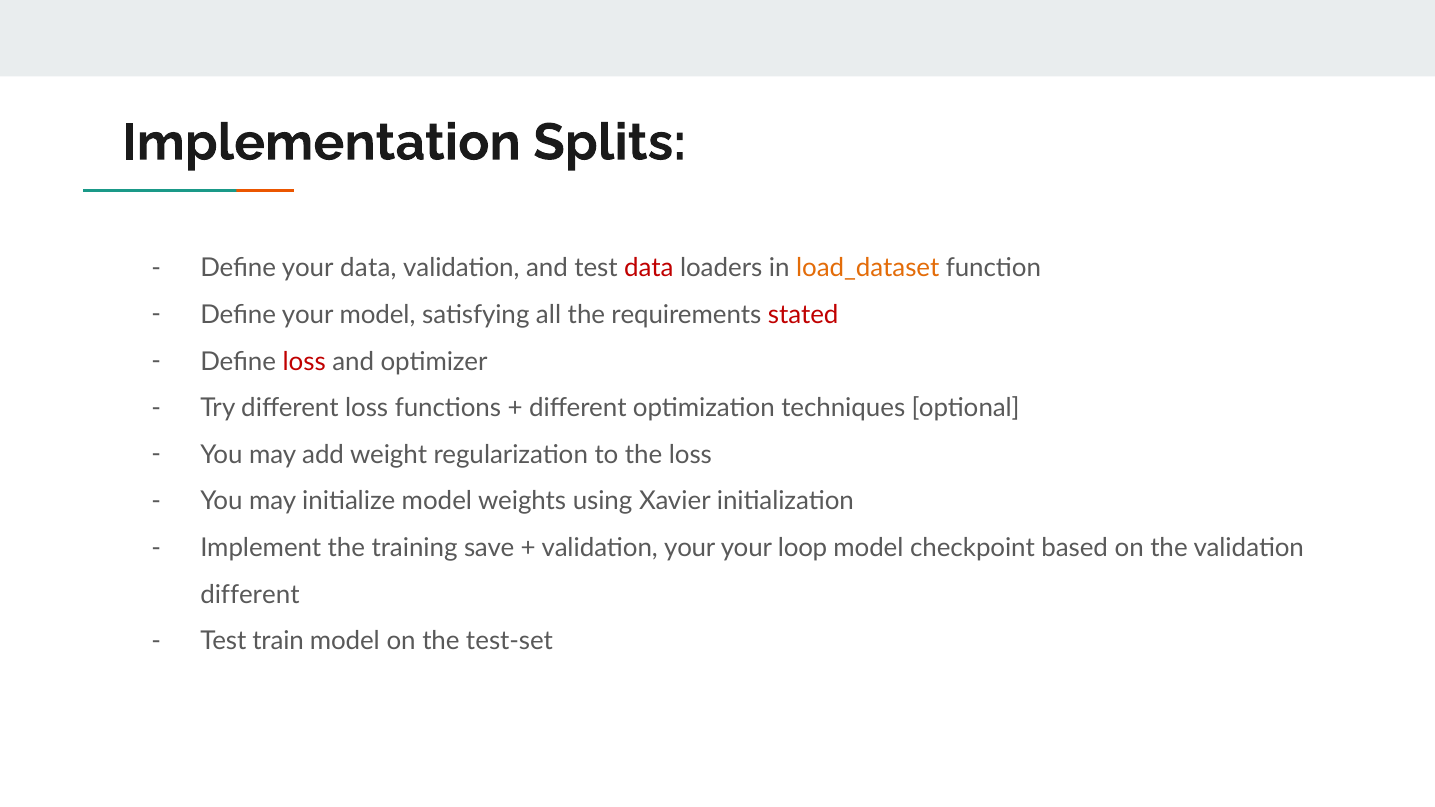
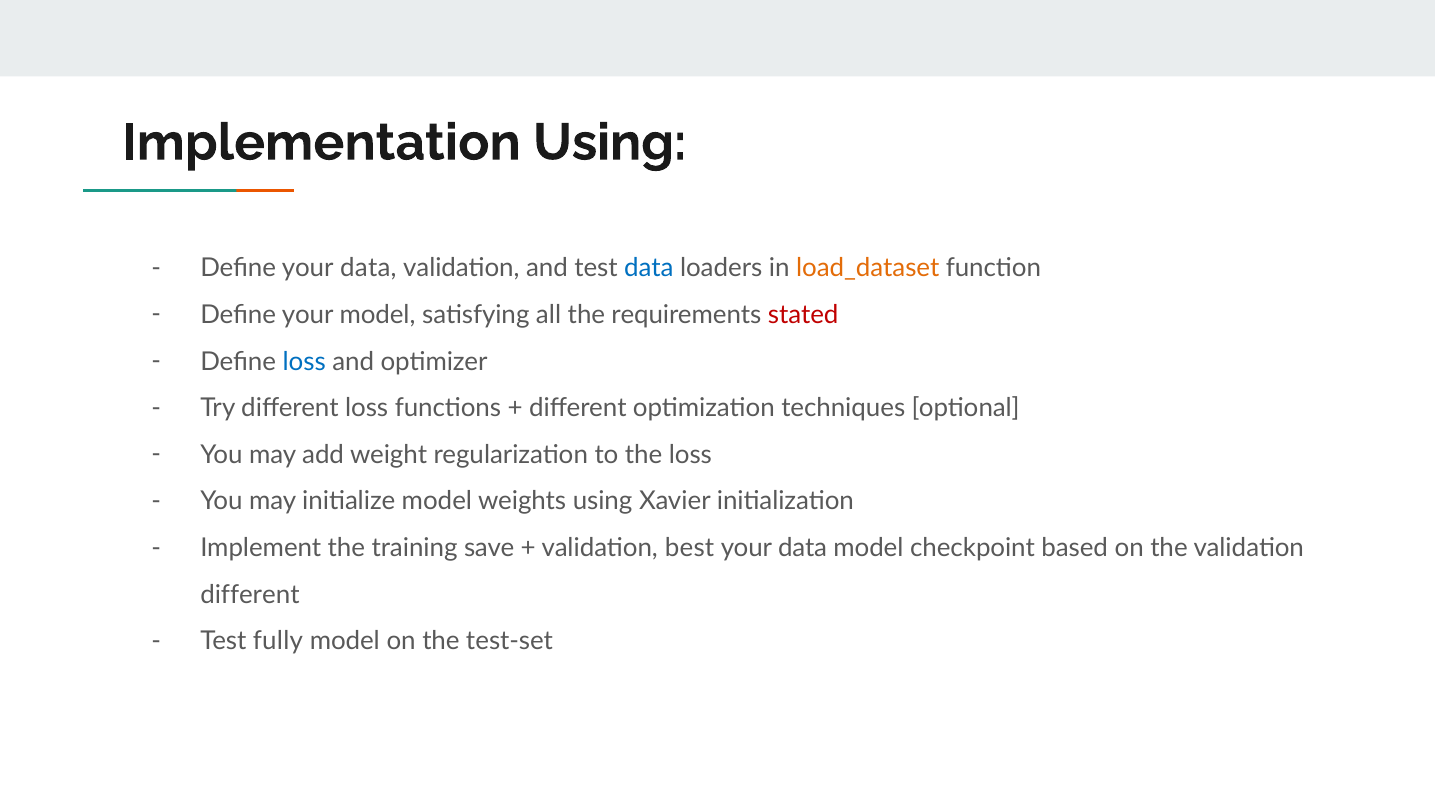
Implementation Splits: Splits -> Using (610, 143)
data colour: red -> blue (649, 268)
loss colour: red -> blue (304, 362)
validation your: your -> best (690, 548)
loop: loop -> data (803, 548)
train: train -> fully (278, 642)
